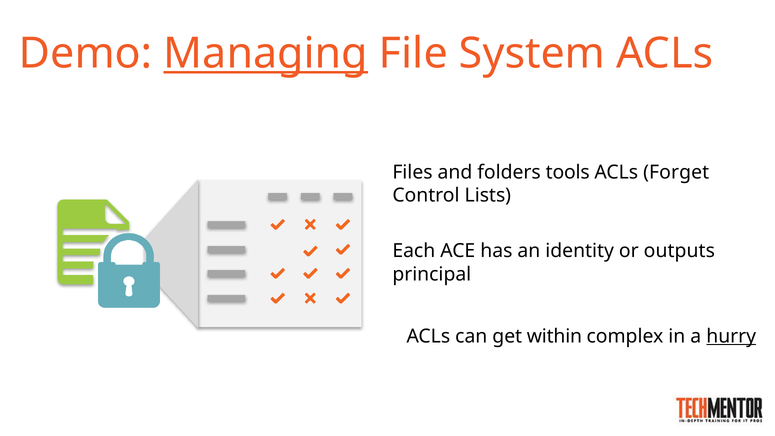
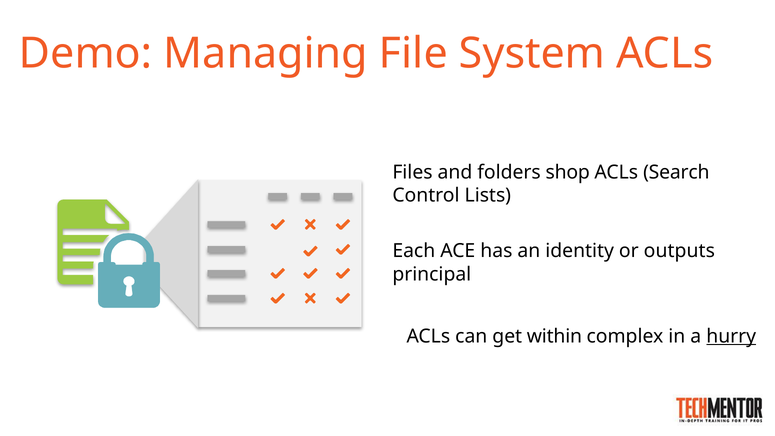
Managing underline: present -> none (266, 54)
tools: tools -> shop (568, 172)
Forget: Forget -> Search (676, 172)
